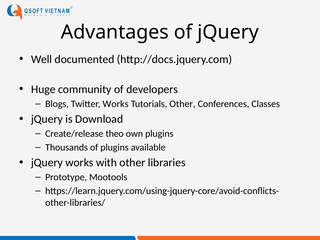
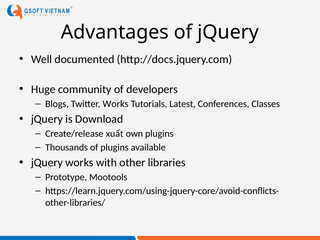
Tutorials Other: Other -> Latest (183, 104)
theo: theo -> xuất (115, 134)
